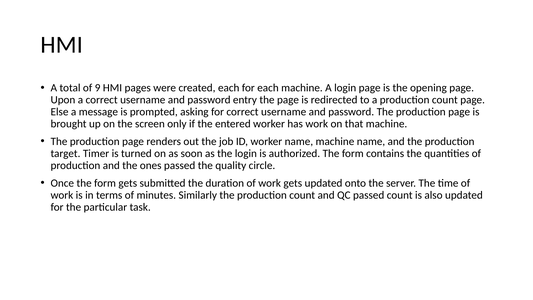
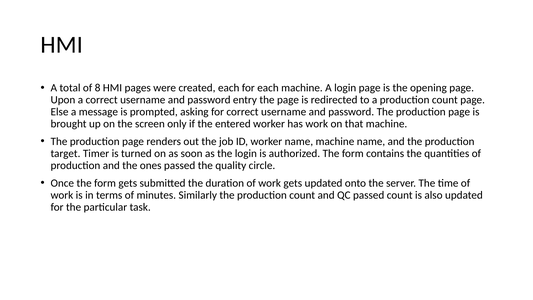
9: 9 -> 8 (98, 88)
